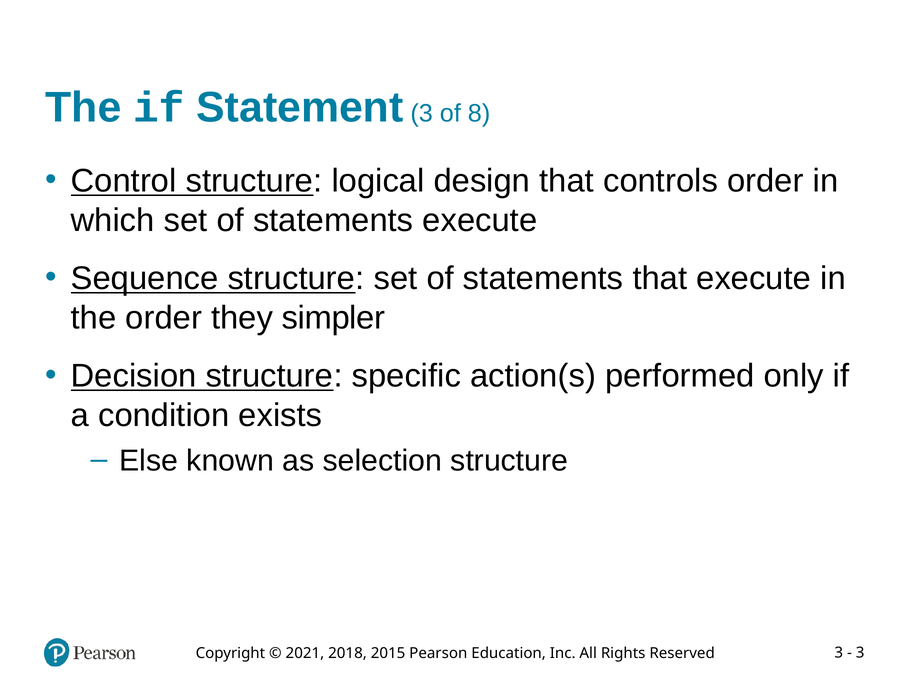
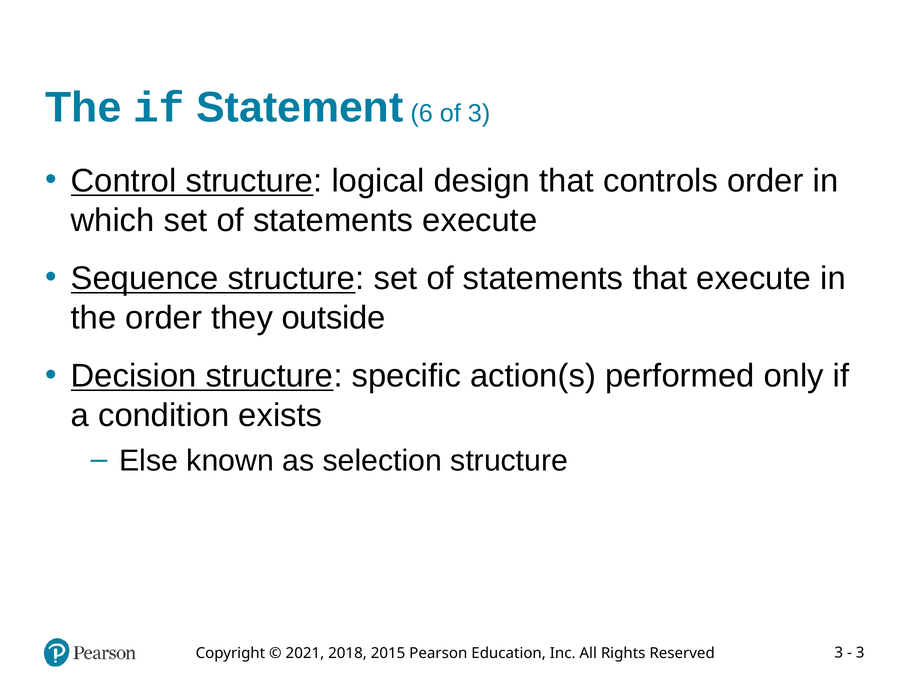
Statement 3: 3 -> 6 (422, 113)
of 8: 8 -> 3 (479, 113)
simpler: simpler -> outside (333, 318)
